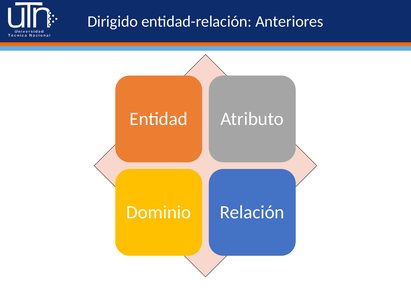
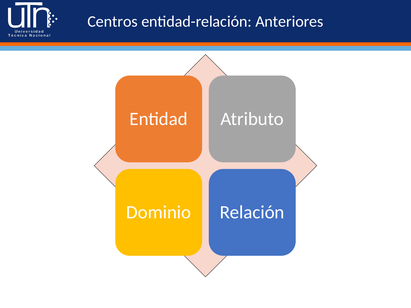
Dirigido: Dirigido -> Centros (113, 22)
